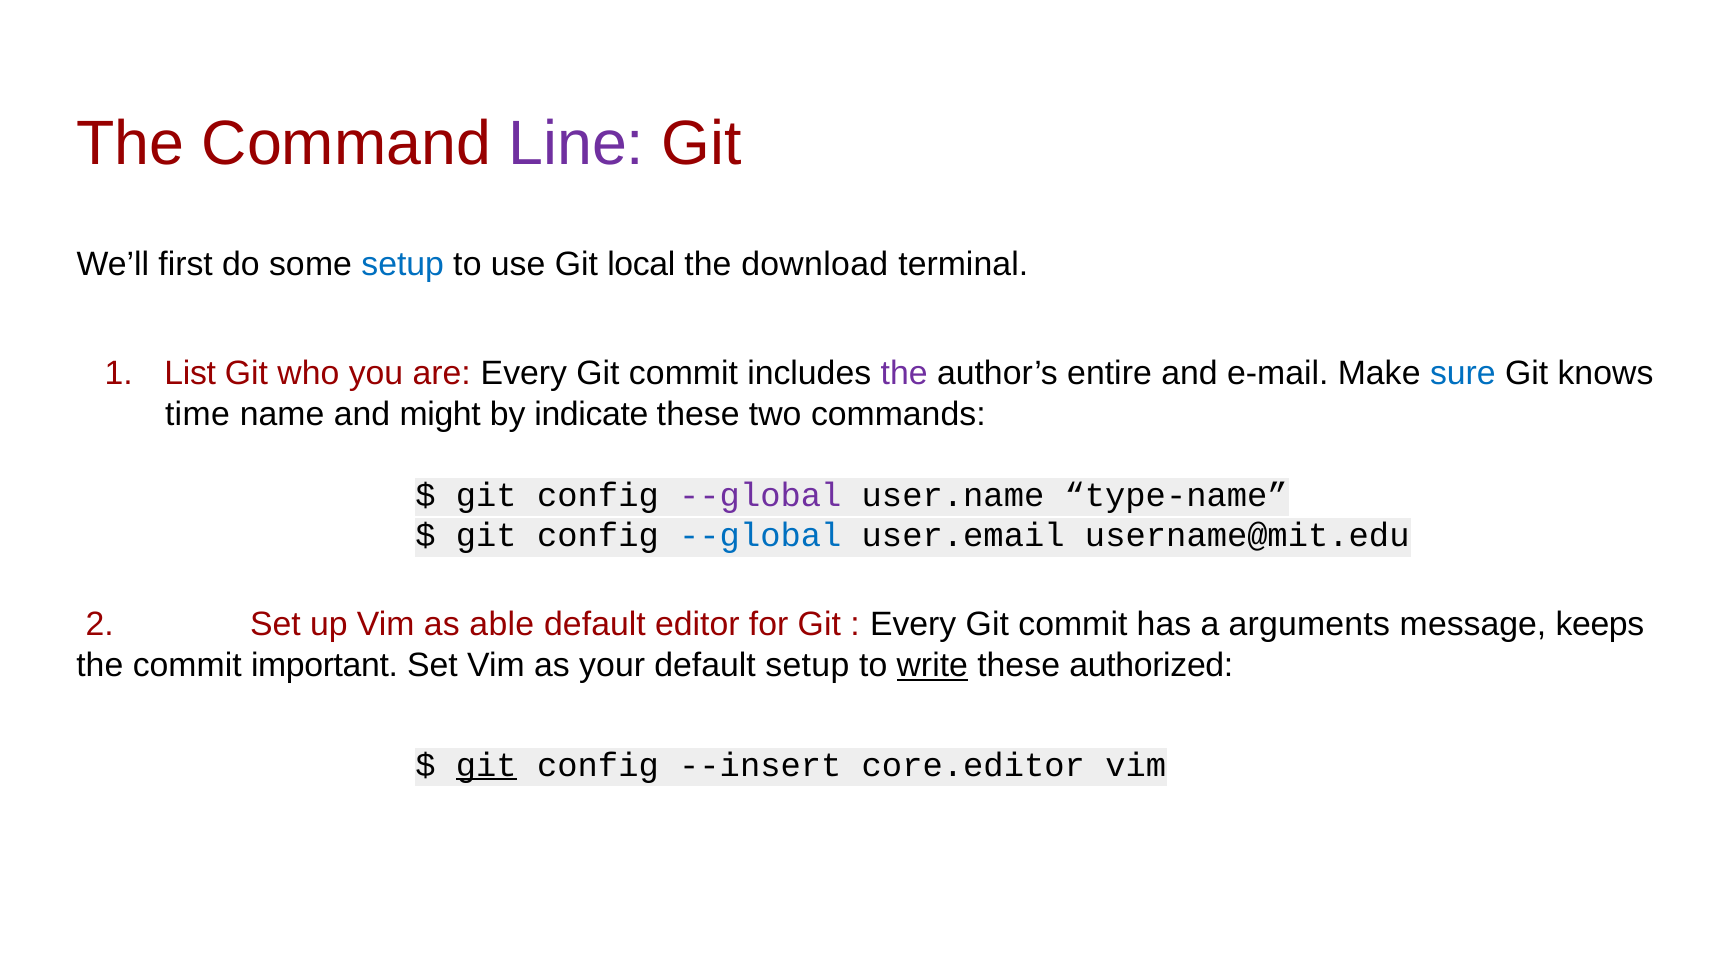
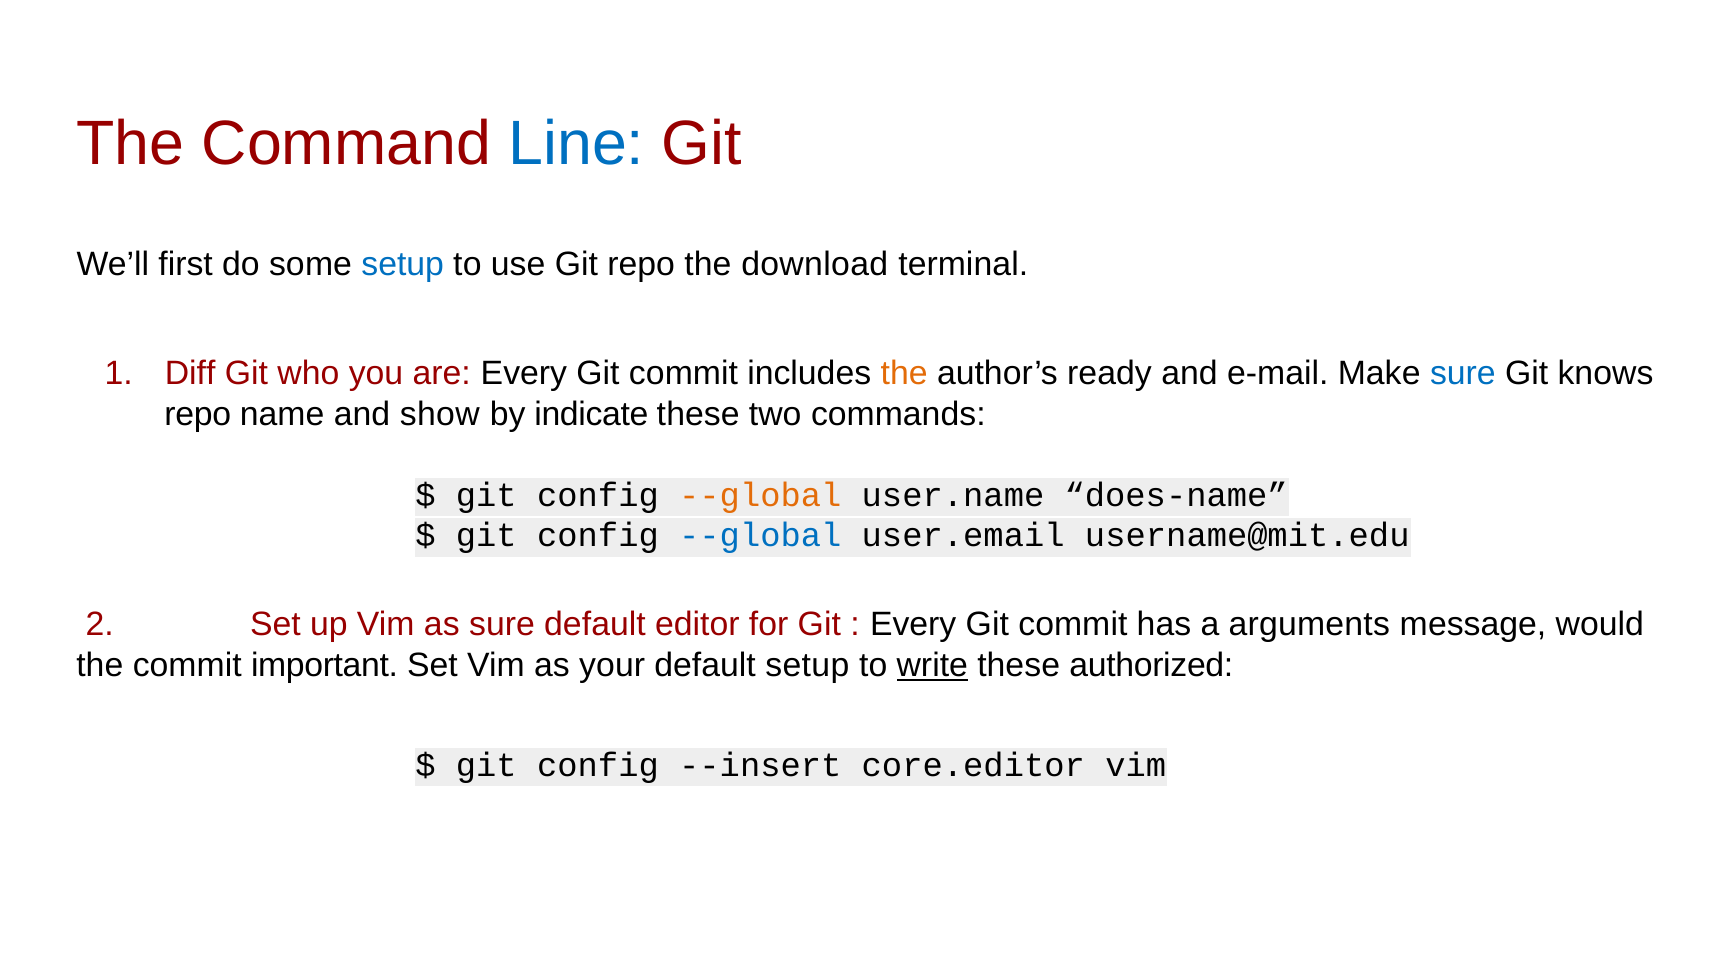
Line colour: purple -> blue (576, 144)
Git local: local -> repo (641, 265)
List: List -> Diff (190, 374)
the colour: purple -> orange (904, 374)
entire: entire -> ready (1110, 374)
time: time -> repo (198, 414)
might: might -> show (440, 414)
--global colour: purple -> orange (760, 495)
type-name: type-name -> does-name (1176, 495)
as able: able -> sure (502, 625)
keeps: keeps -> would (1600, 625)
git underline: present -> none (486, 765)
